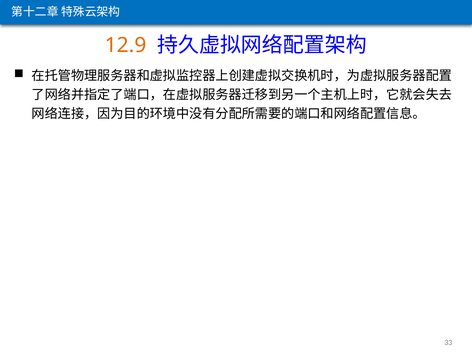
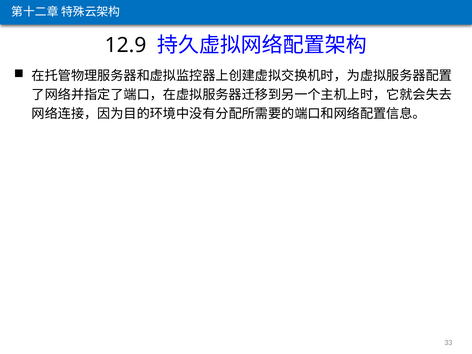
12.9 colour: orange -> black (126, 45)
